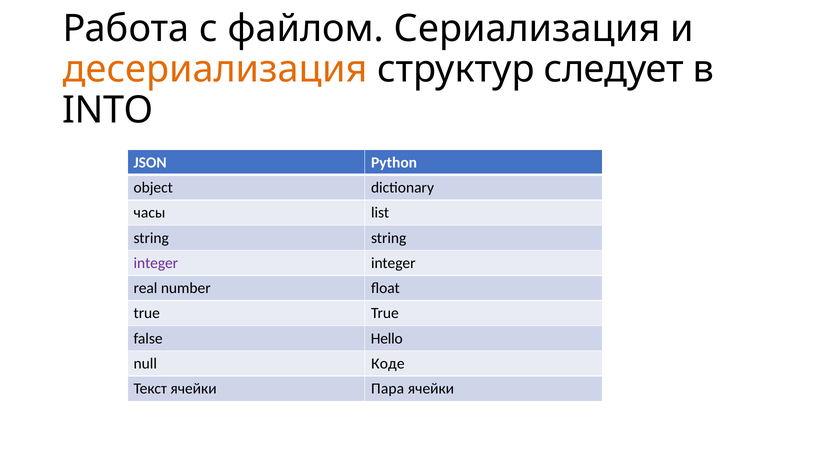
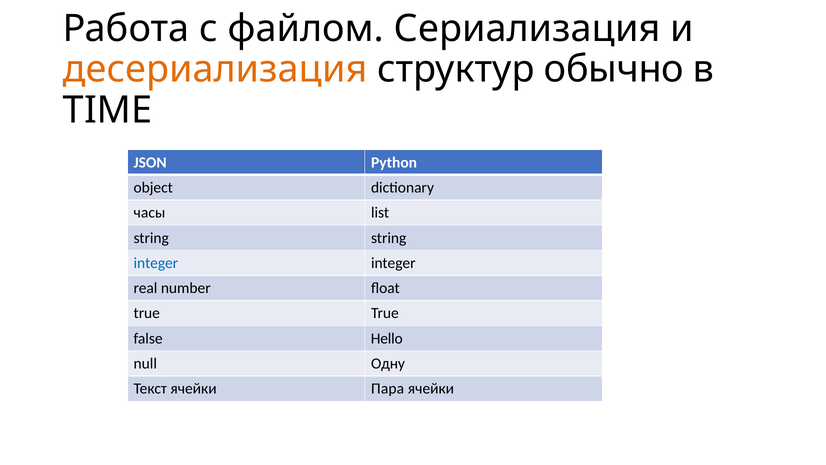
следует: следует -> обычно (614, 69)
INTO: INTO -> TIME (108, 110)
integer colour: purple -> blue (156, 263)
Коде: Коде -> Одну (388, 363)
